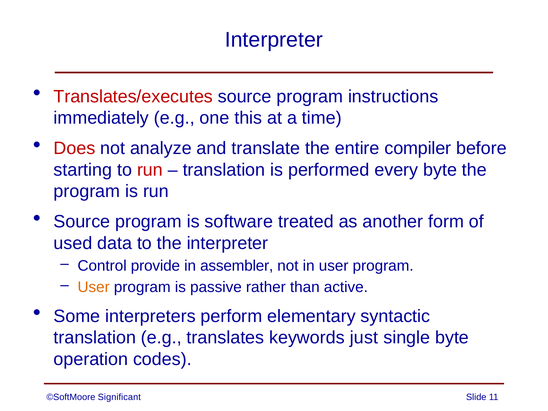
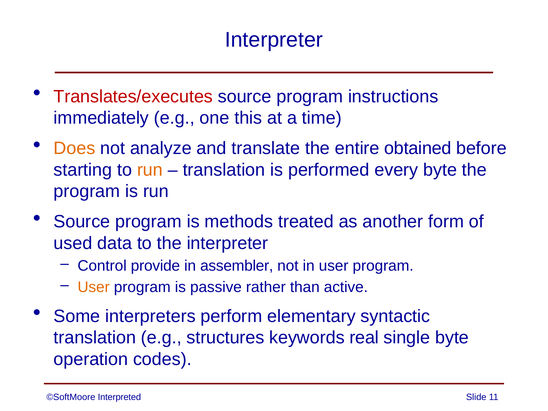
Does colour: red -> orange (74, 148)
compiler: compiler -> obtained (418, 148)
run colour: red -> orange (150, 170)
software: software -> methods (239, 222)
translates: translates -> structures (225, 338)
just: just -> real (364, 338)
Significant: Significant -> Interpreted (119, 397)
